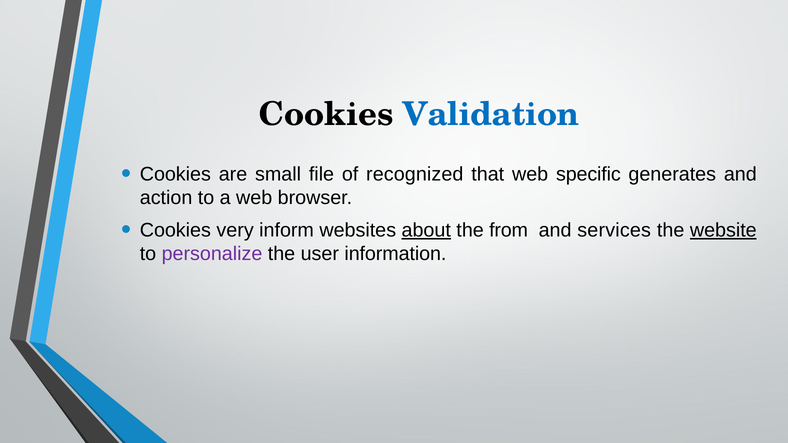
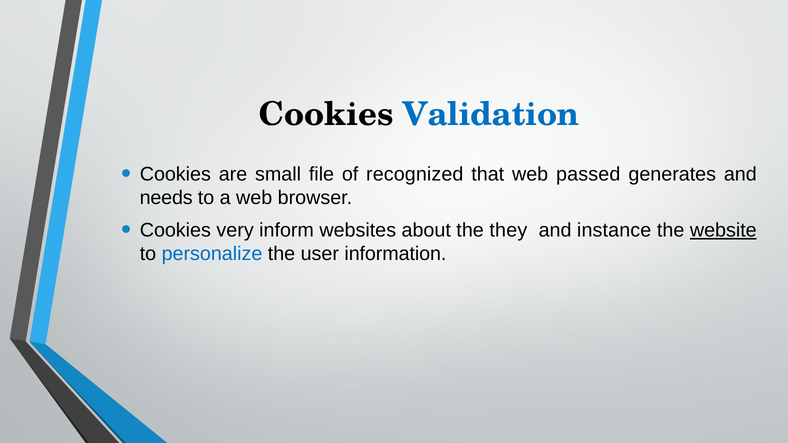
specific: specific -> passed (588, 174)
action: action -> needs (166, 198)
about underline: present -> none (426, 230)
from: from -> they (508, 230)
services: services -> instance (614, 230)
personalize colour: purple -> blue (212, 254)
